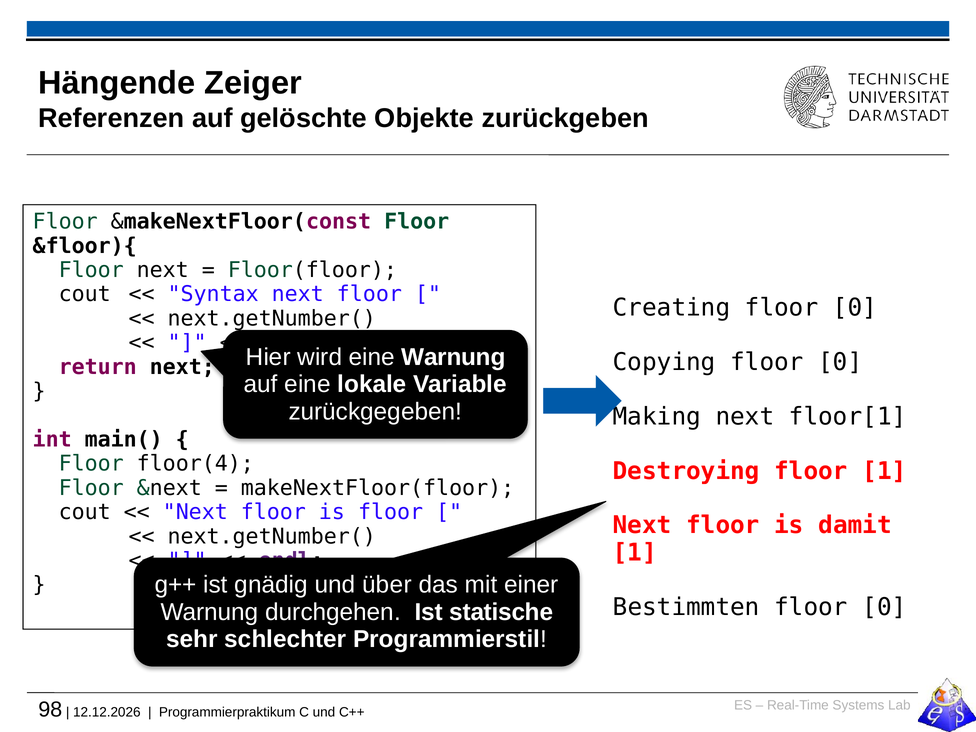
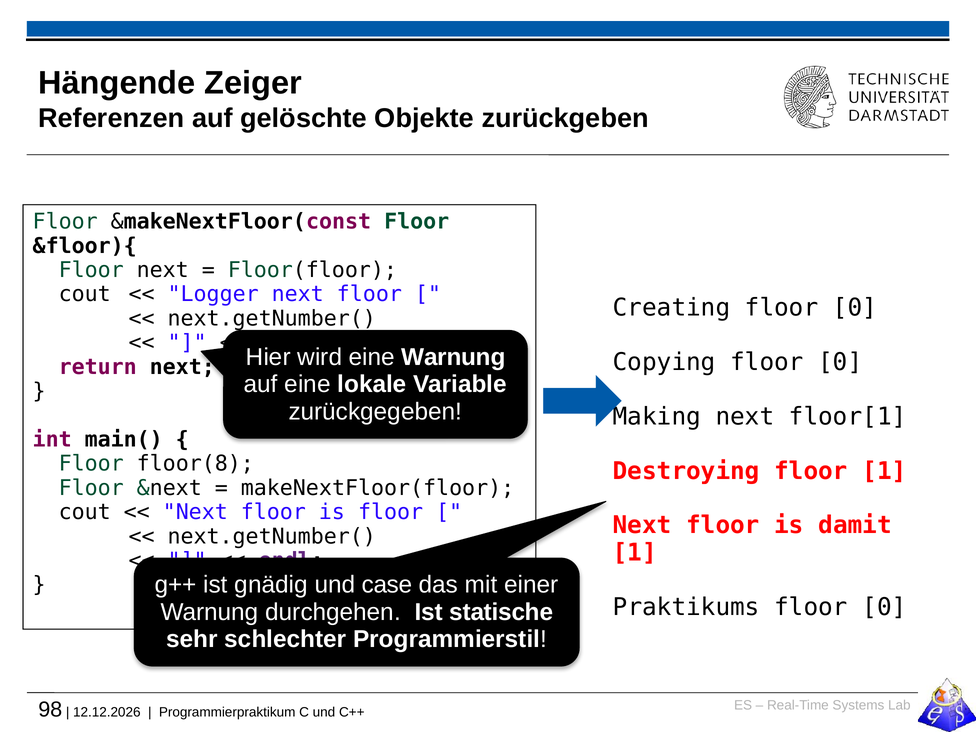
Syntax: Syntax -> Logger (213, 294)
floor(4: floor(4 -> floor(8 (195, 464)
über: über -> case (387, 585)
Bestimmten: Bestimmten -> Praktikums (686, 607)
